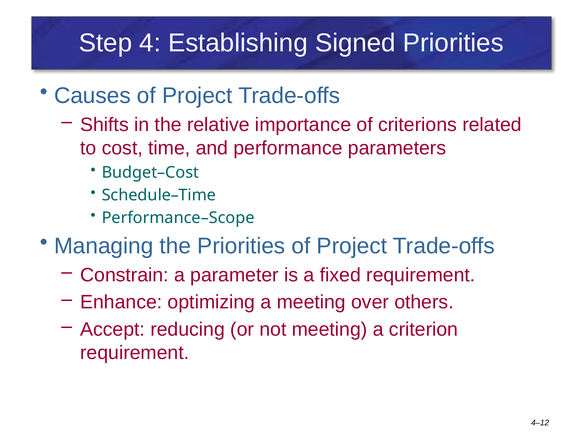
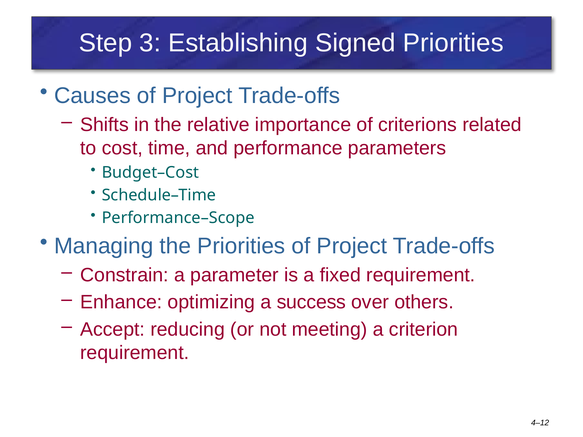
4: 4 -> 3 (150, 43)
a meeting: meeting -> success (311, 302)
